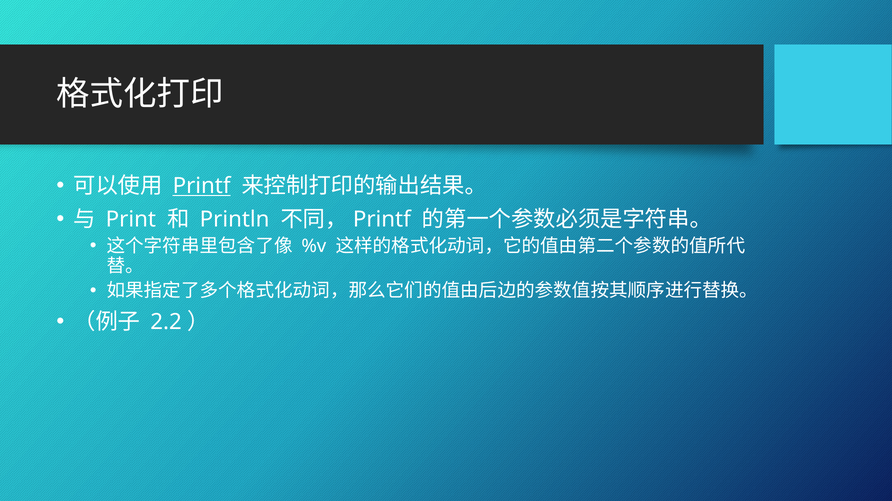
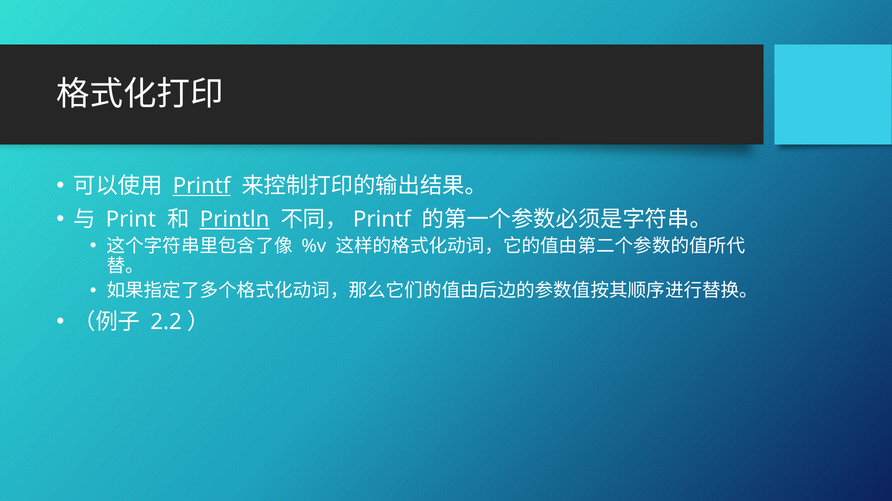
Println underline: none -> present (235, 220)
